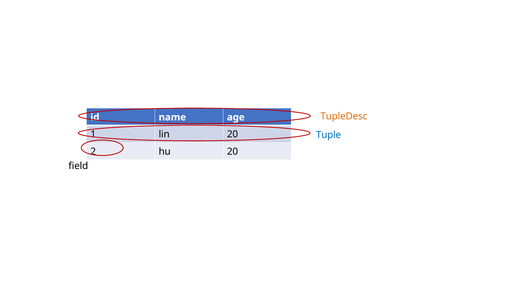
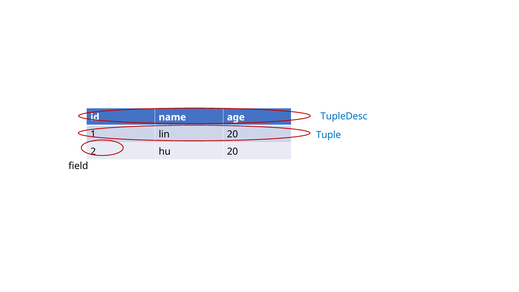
TupleDesc colour: orange -> blue (344, 116)
